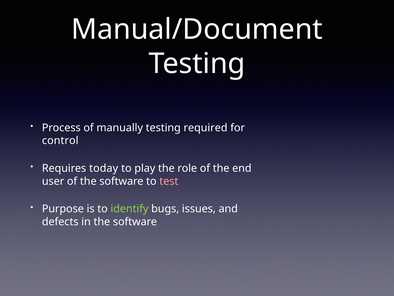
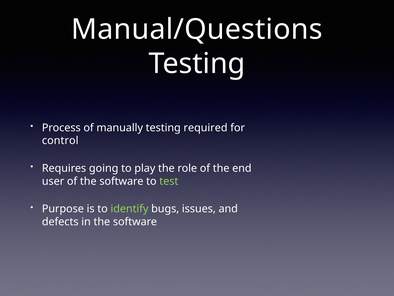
Manual/Document: Manual/Document -> Manual/Questions (197, 29)
today: today -> going (104, 168)
test colour: pink -> light green (169, 181)
